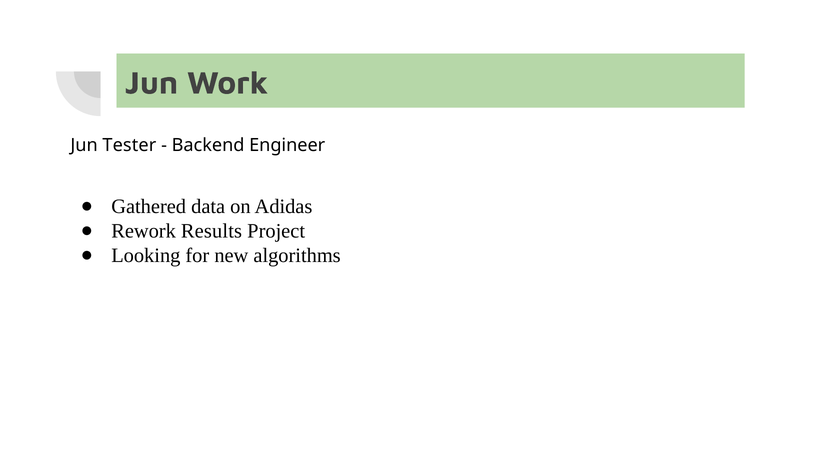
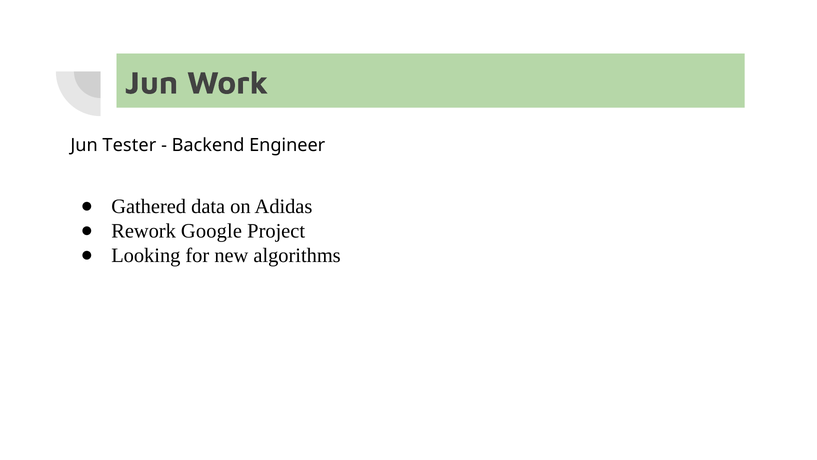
Results: Results -> Google (211, 231)
